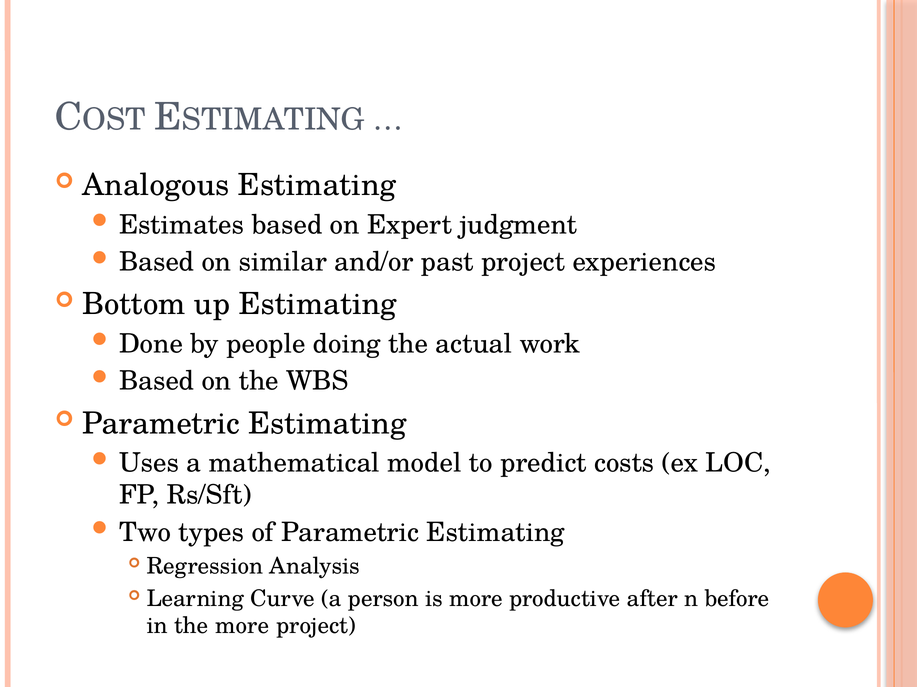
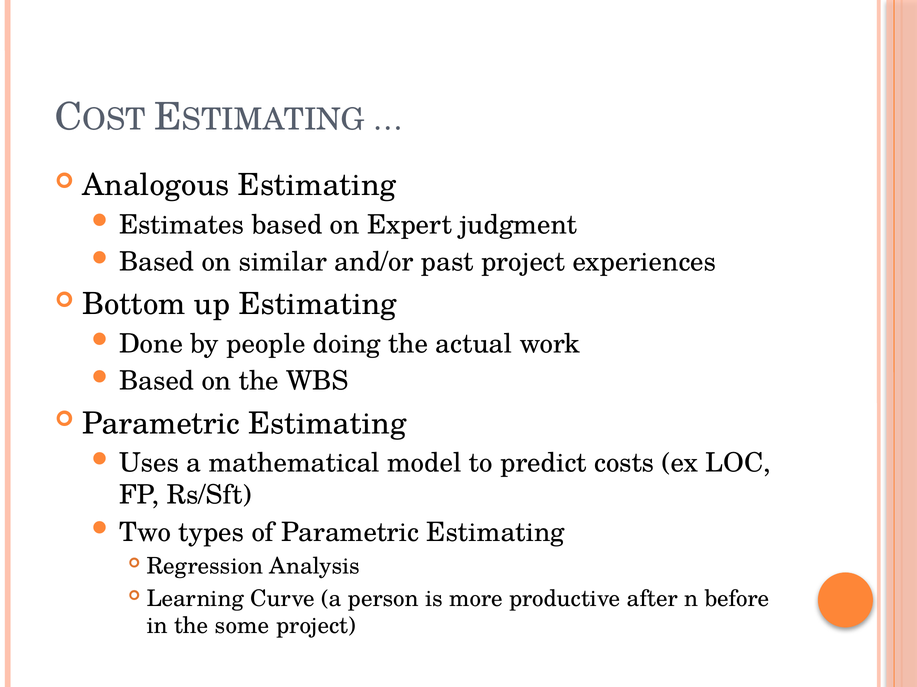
the more: more -> some (242, 627)
